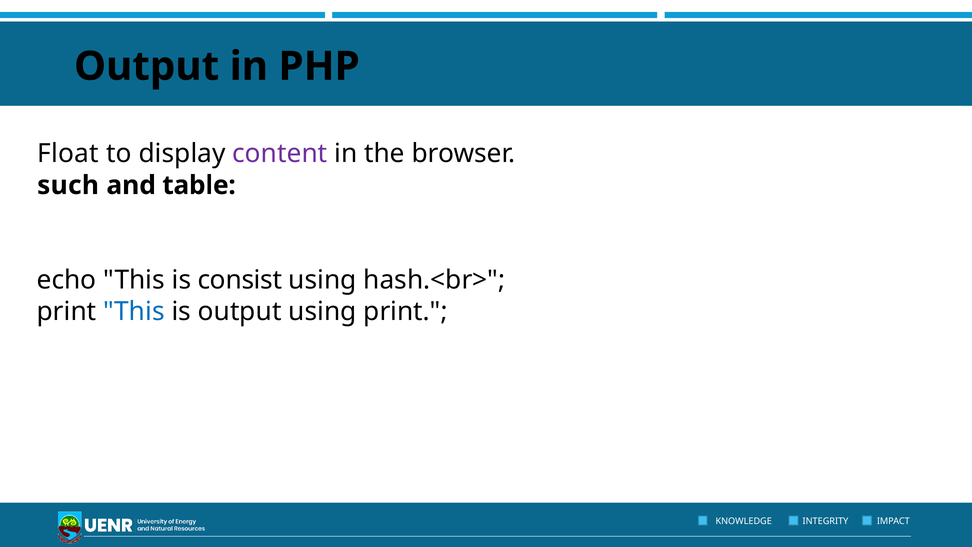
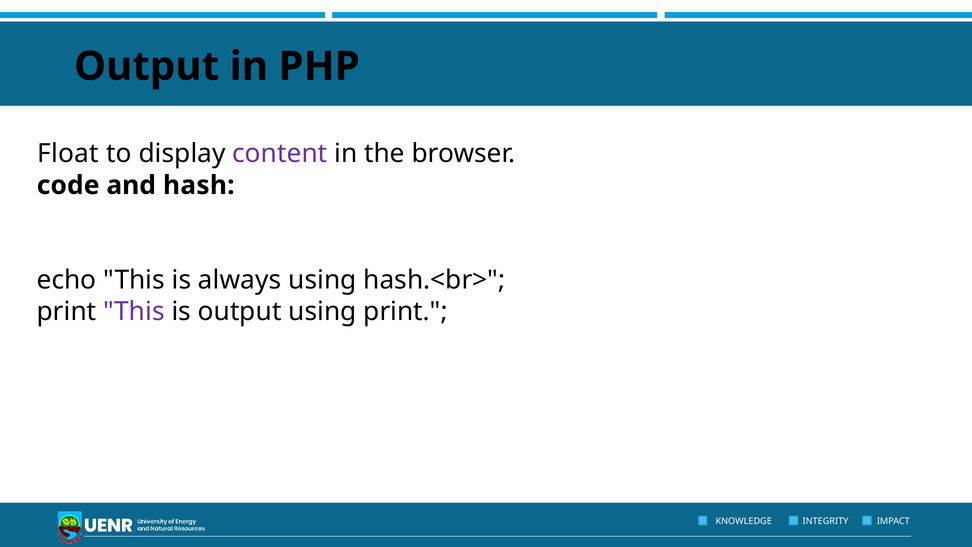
such: such -> code (68, 185)
table: table -> hash (199, 185)
consist: consist -> always (240, 280)
This colour: blue -> purple (134, 312)
